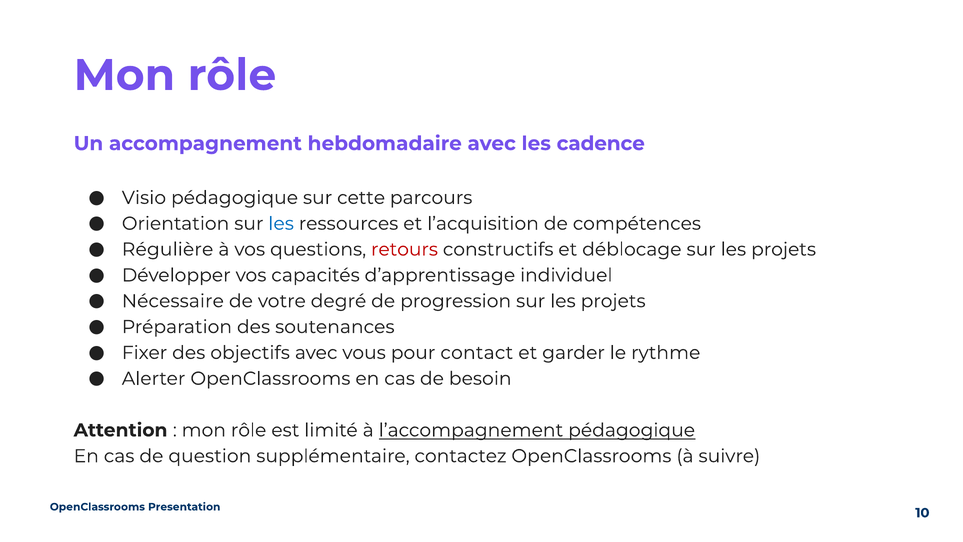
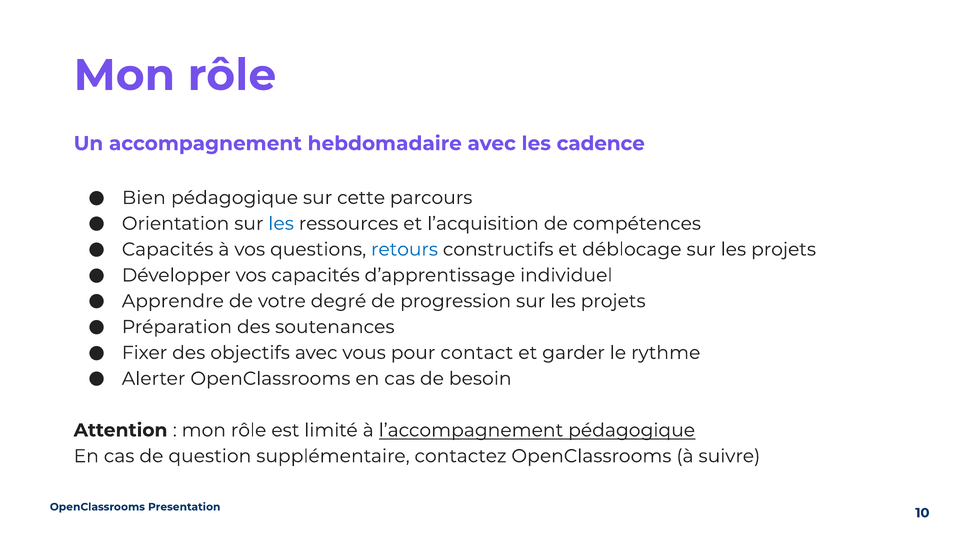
Visio: Visio -> Bien (144, 198)
Régulière: Régulière -> Capacités (168, 249)
retours colour: red -> blue (404, 249)
Nécessaire: Nécessaire -> Apprendre (173, 301)
